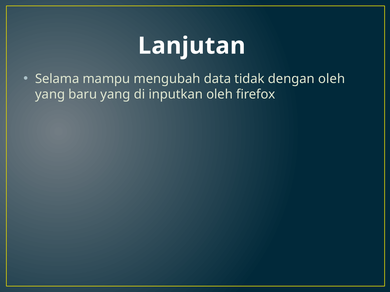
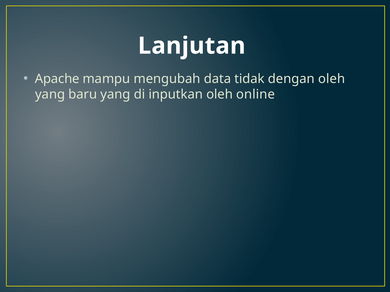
Selama: Selama -> Apache (57, 79)
firefox: firefox -> online (256, 95)
